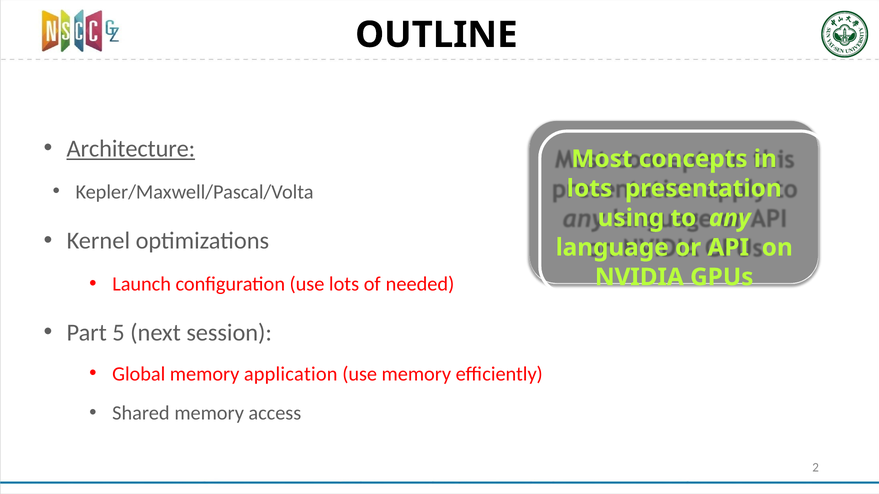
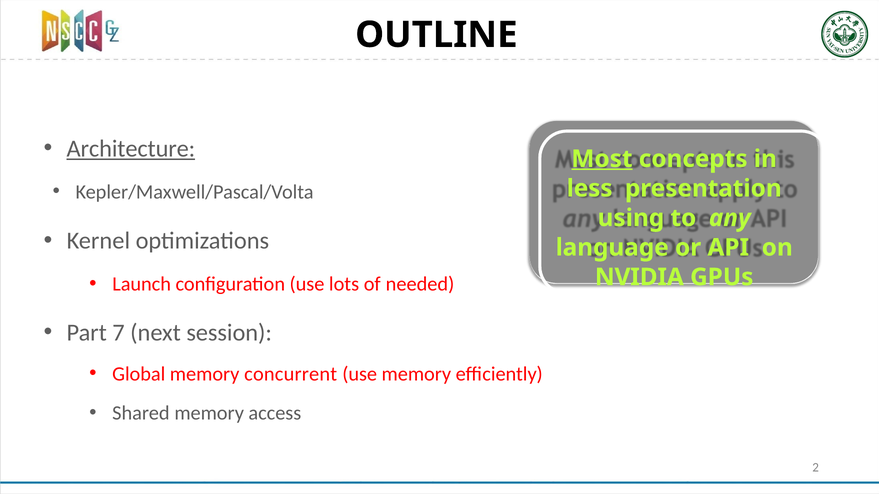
Most underline: none -> present (602, 159)
lots: lots -> less (590, 189)
5: 5 -> 7 (118, 333)
application: application -> concurrent (291, 374)
